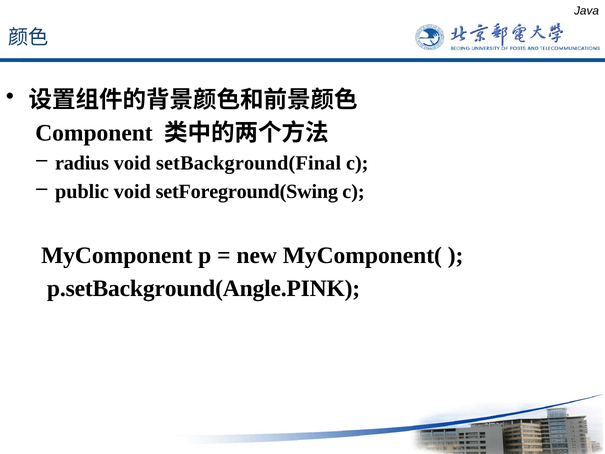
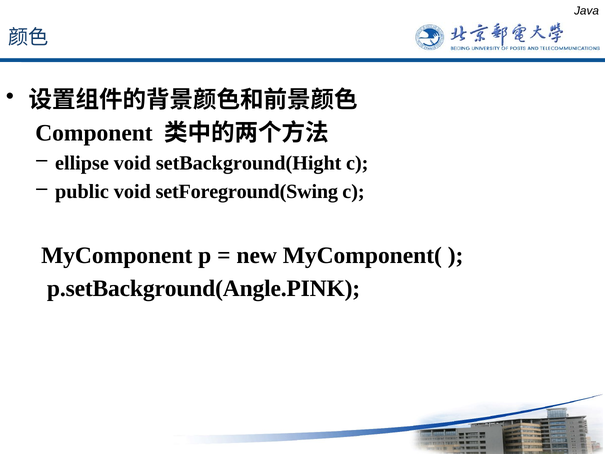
radius: radius -> ellipse (82, 163)
setBackground(Final: setBackground(Final -> setBackground(Hight (249, 163)
